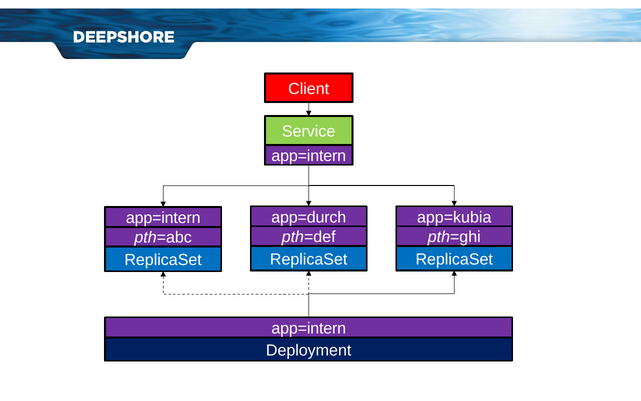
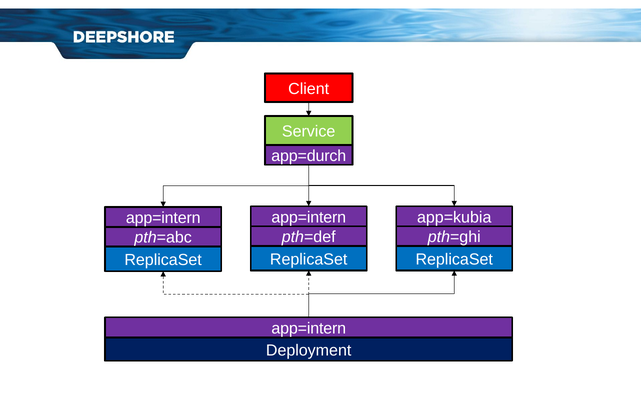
app=intern: app=intern -> app=durch (309, 156)
app=durch: app=durch -> app=intern (309, 217)
